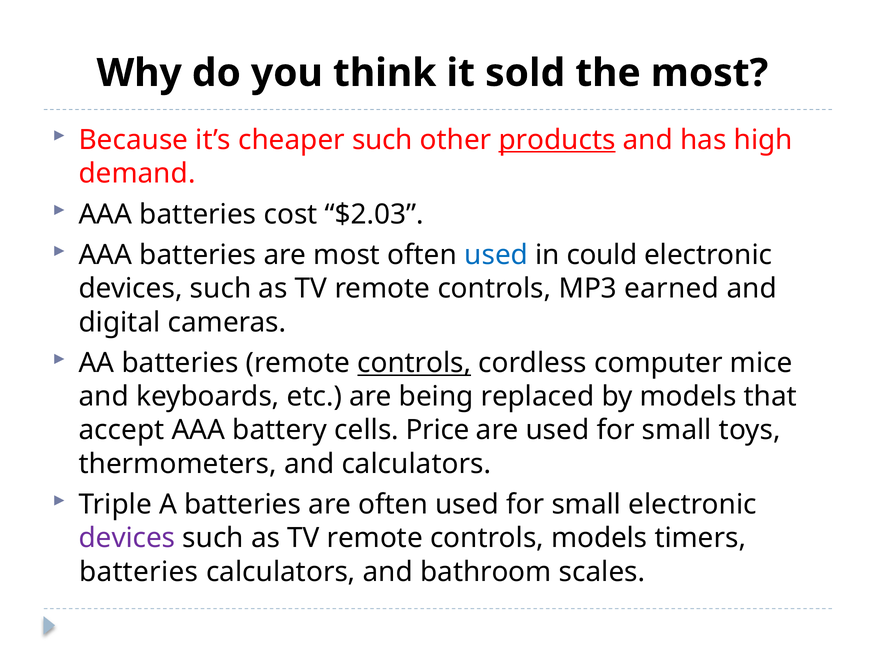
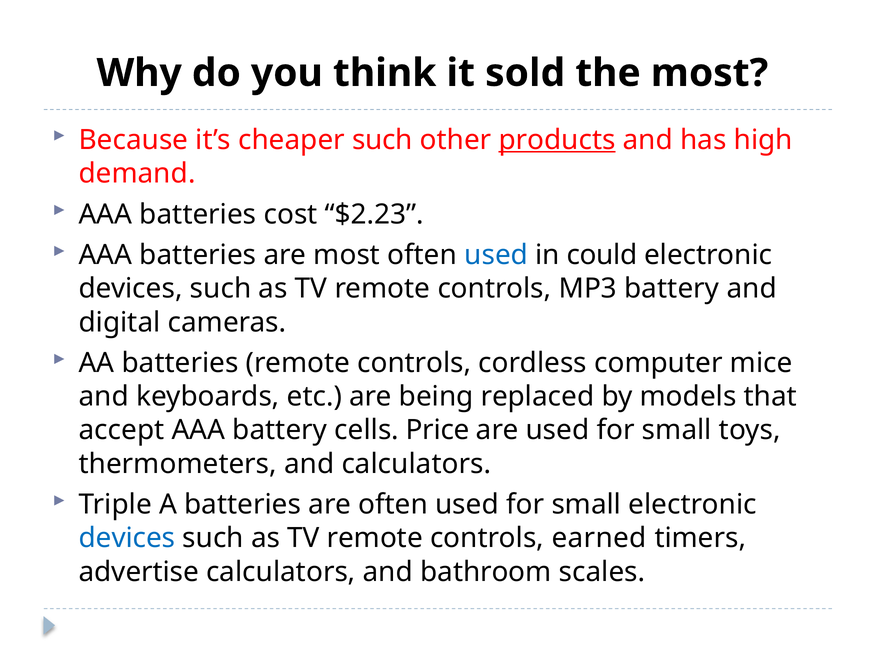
$2.03: $2.03 -> $2.23 (374, 214)
MP3 earned: earned -> battery (672, 289)
controls underline: present -> none (414, 363)
devices colour: purple -> blue (127, 538)
controls models: models -> earned (599, 538)
batteries: batteries -> advertise (139, 572)
